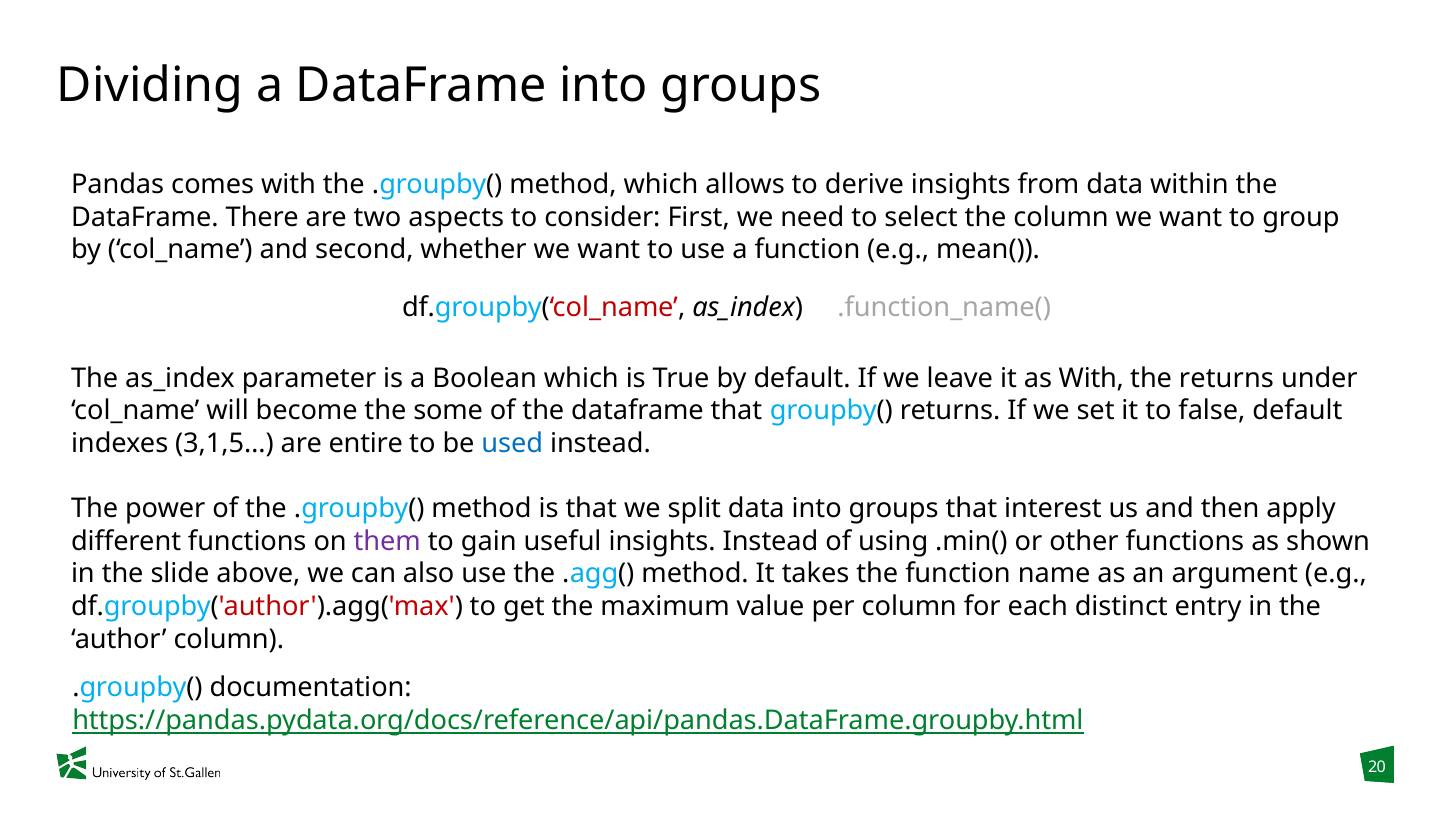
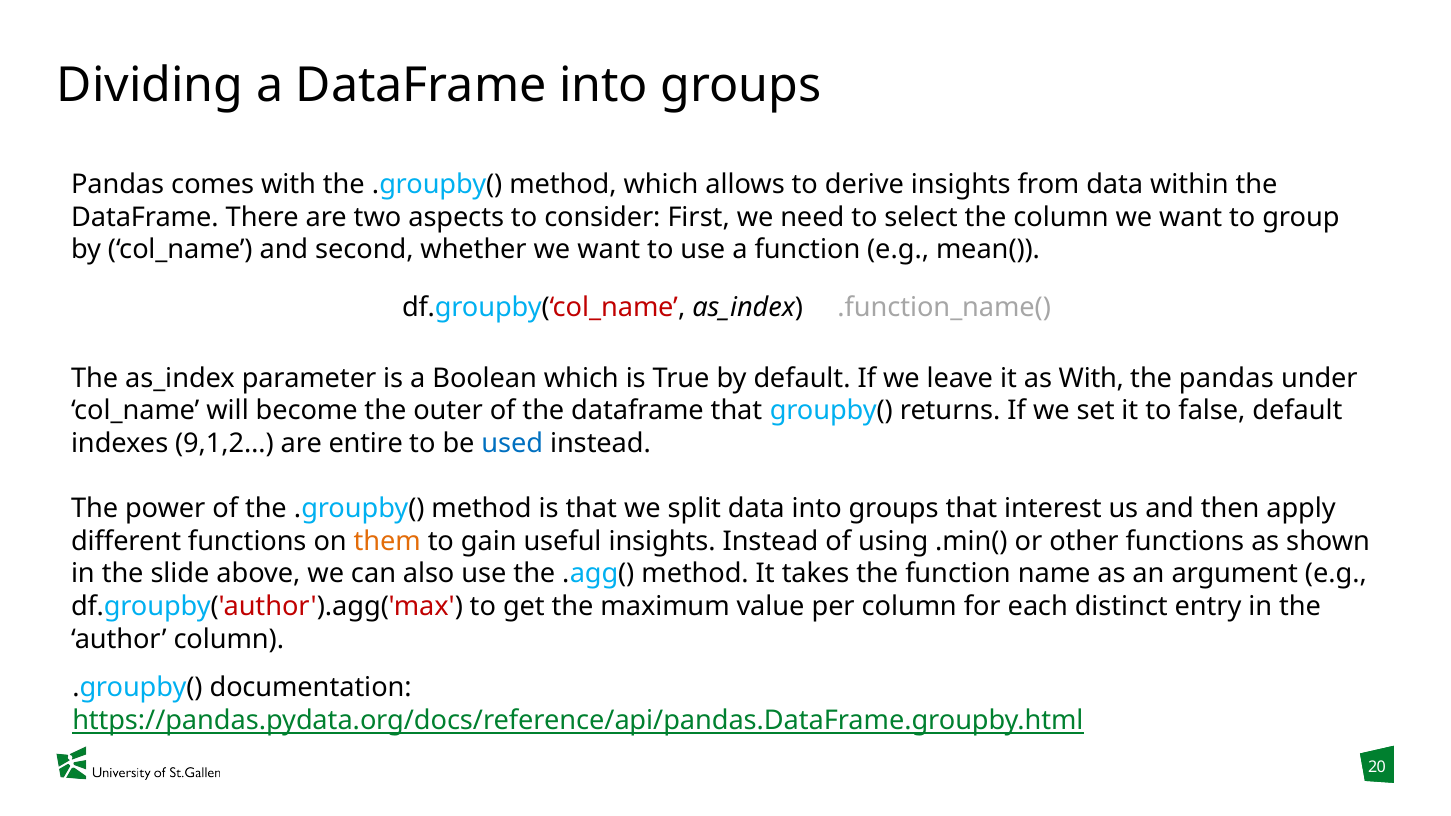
the returns: returns -> pandas (1226, 378)
some: some -> outer (448, 411)
3,1,5…: 3,1,5… -> 9,1,2… (224, 444)
them colour: purple -> orange (387, 541)
